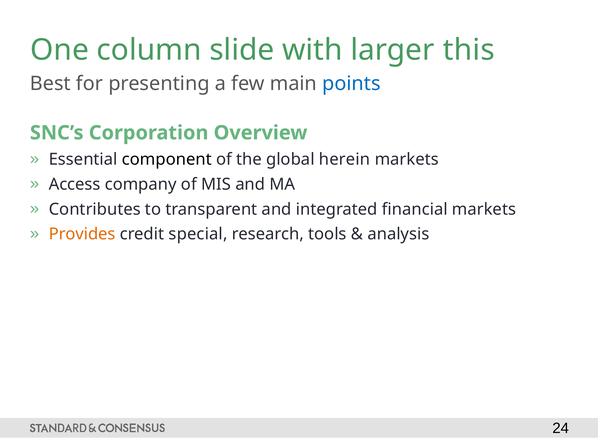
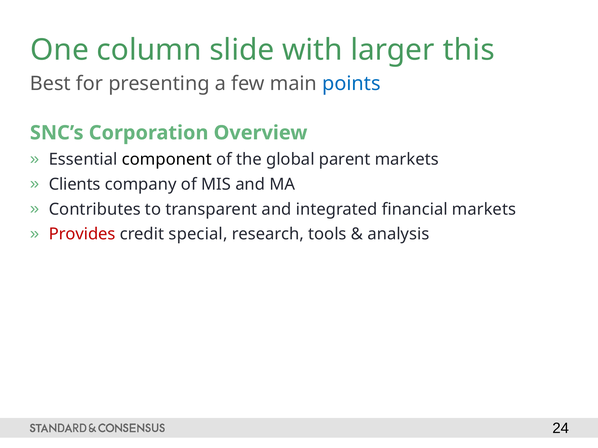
herein: herein -> parent (345, 160)
Access: Access -> Clients (75, 185)
Provides colour: orange -> red (82, 234)
